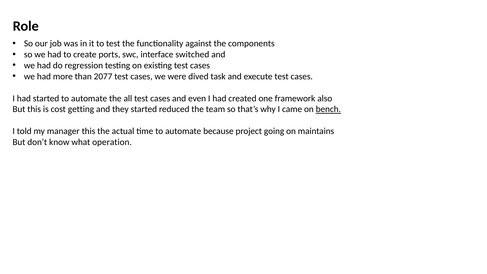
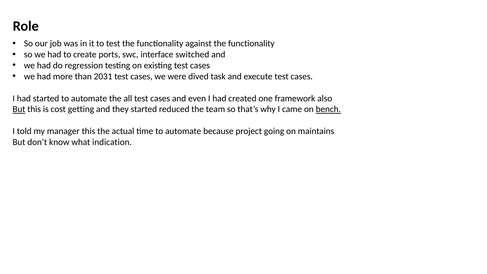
against the components: components -> functionality (251, 44)
2077: 2077 -> 2031 (103, 76)
But underline: none -> present (19, 109)
operation: operation -> indication (112, 142)
